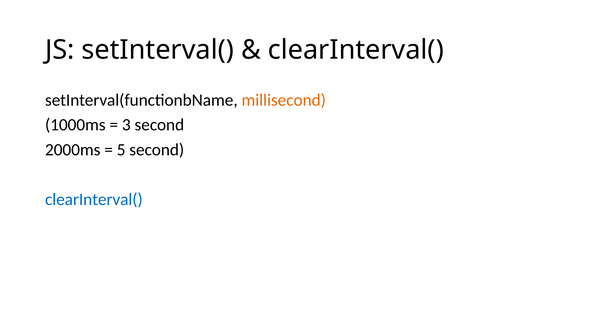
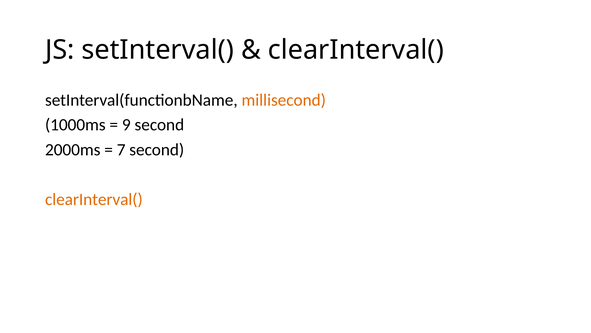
3: 3 -> 9 (126, 125)
5: 5 -> 7 (121, 149)
clearInterval( colour: blue -> orange (94, 199)
